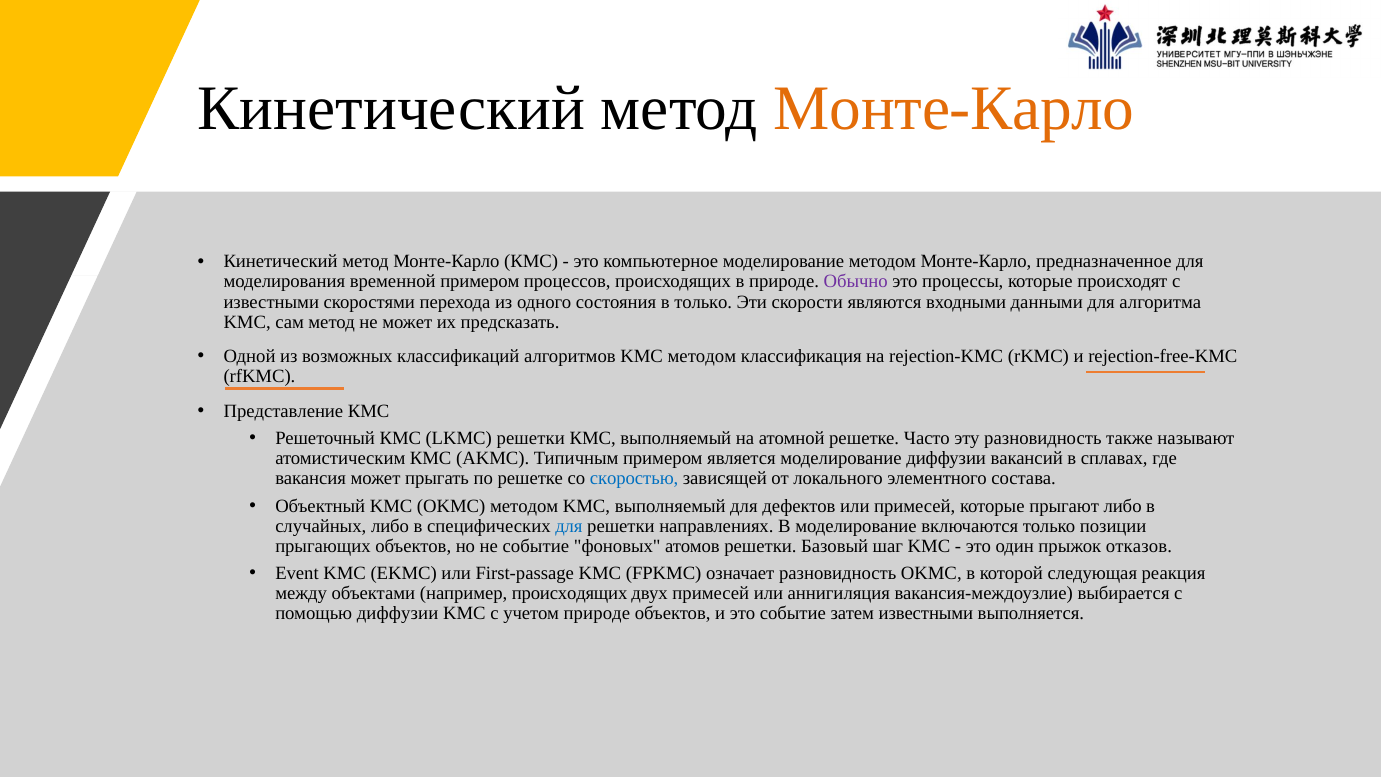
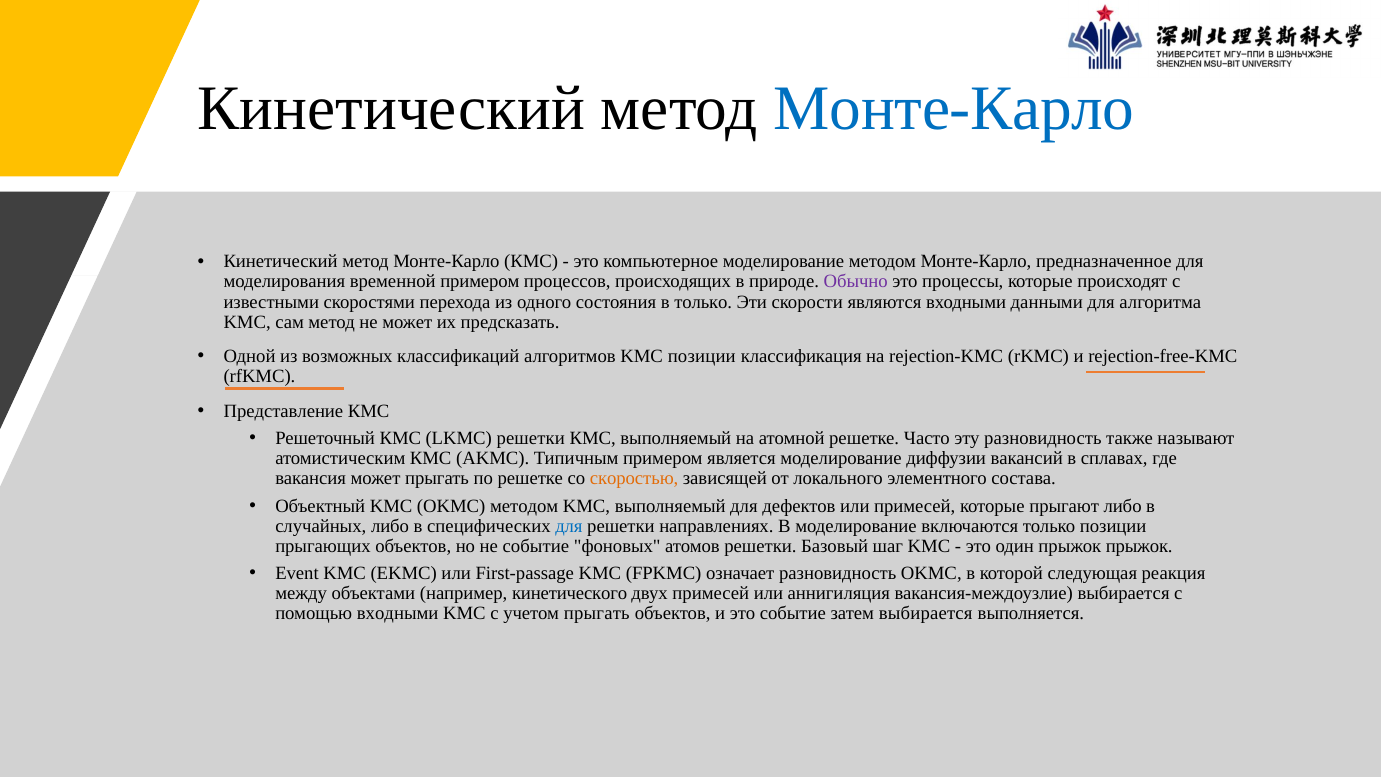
Монте-Карло colour: orange -> blue (954, 108)
KMC методом: методом -> позиции (702, 356)
скоростью colour: blue -> orange (634, 479)
прыжок отказов: отказов -> прыжок (1139, 546)
например происходящих: происходящих -> кинетического (570, 593)
помощью диффузии: диффузии -> входными (398, 613)
учетом природе: природе -> прыгать (597, 613)
затем известными: известными -> выбирается (926, 613)
